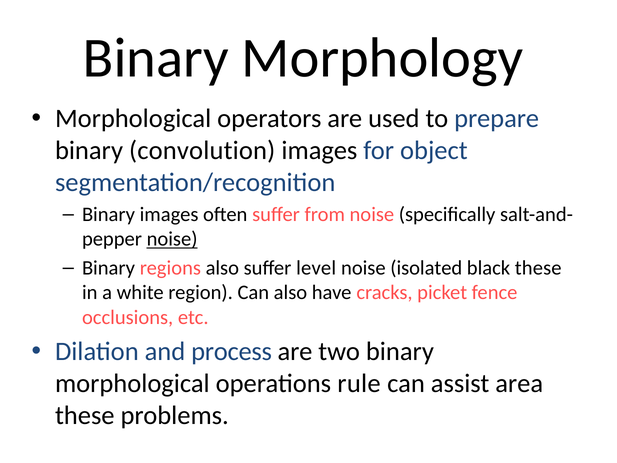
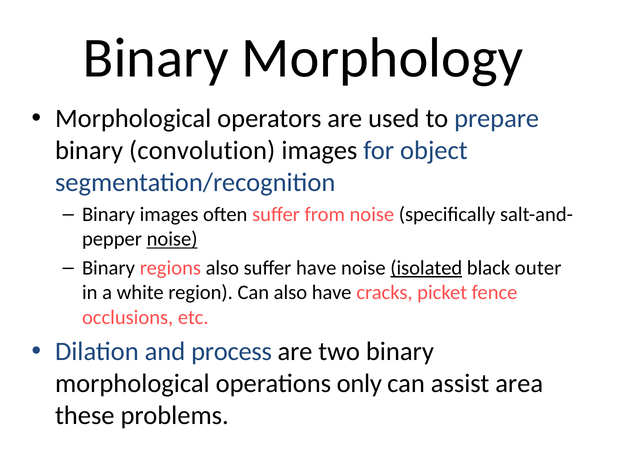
suffer level: level -> have (316, 268)
isolated underline: none -> present (426, 268)
black these: these -> outer (538, 268)
rule: rule -> only (359, 383)
